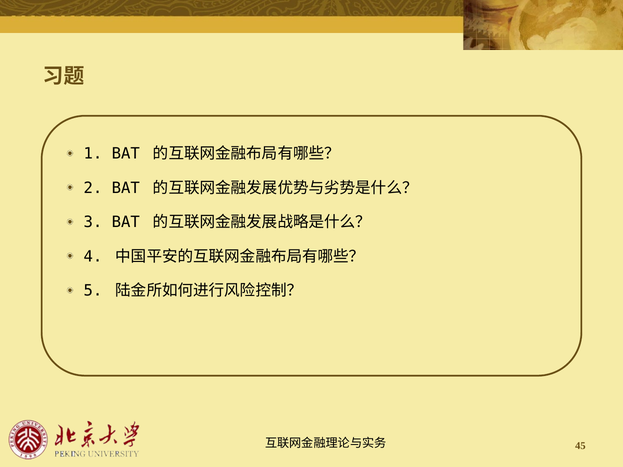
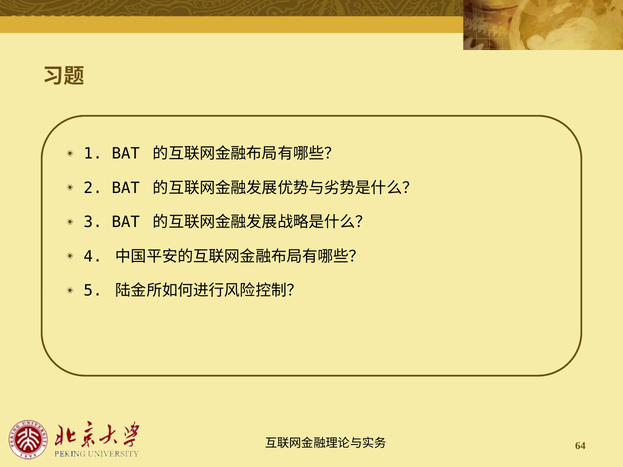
45: 45 -> 64 (580, 446)
